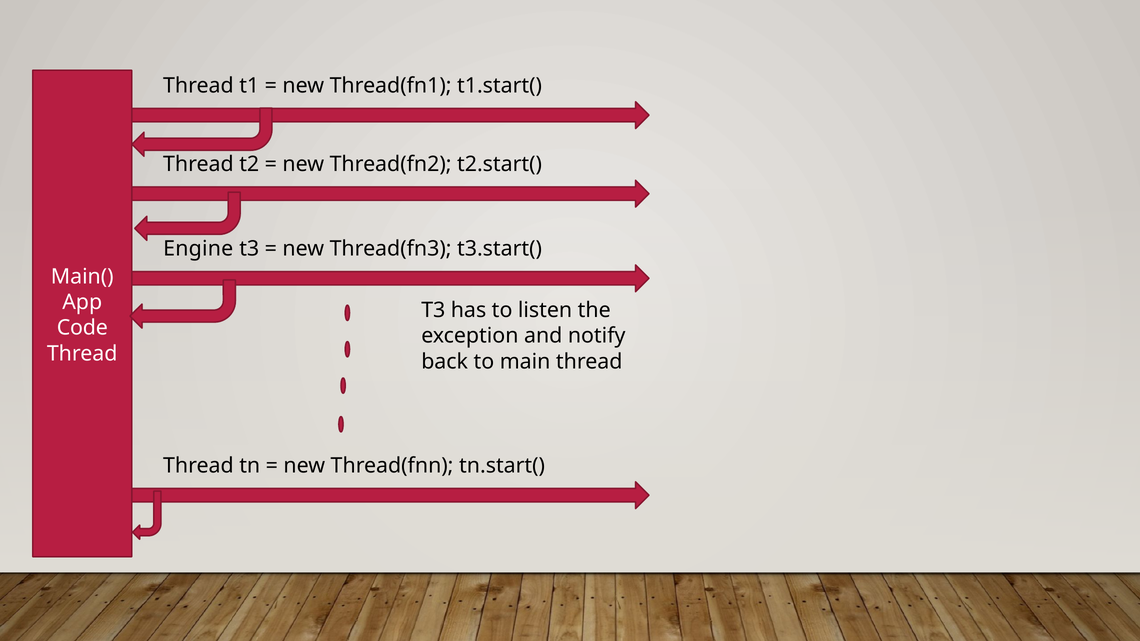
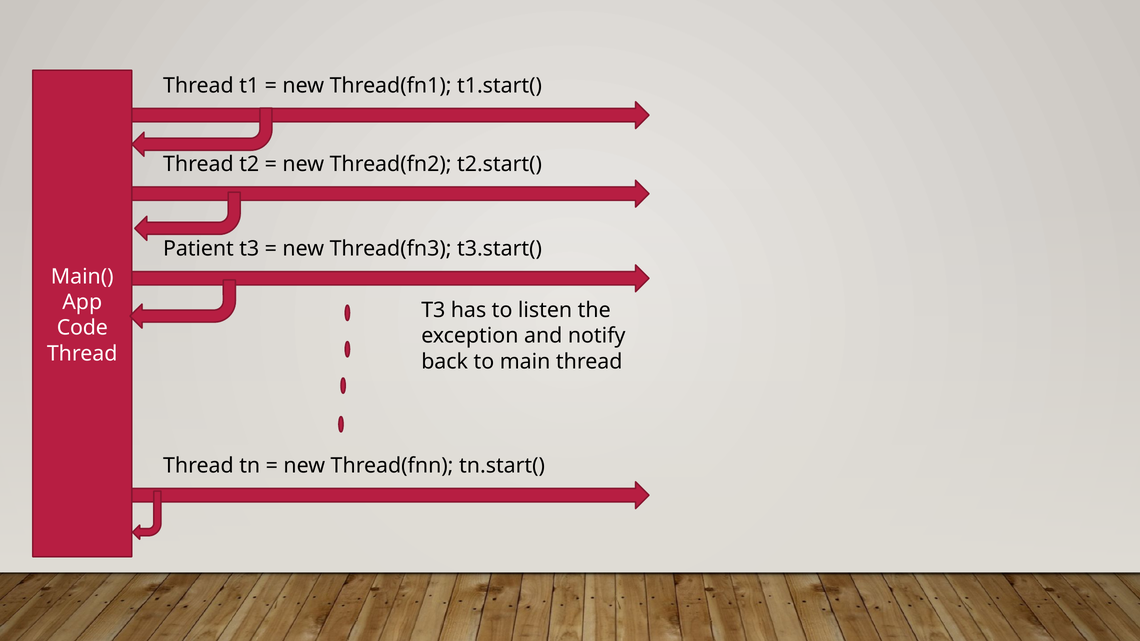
Engine: Engine -> Patient (198, 249)
